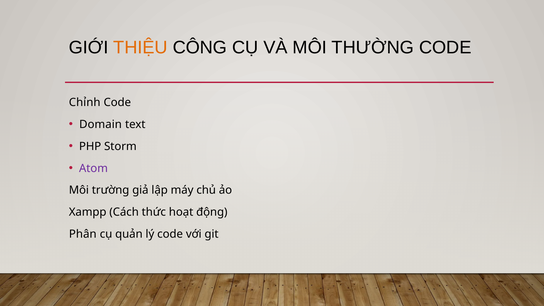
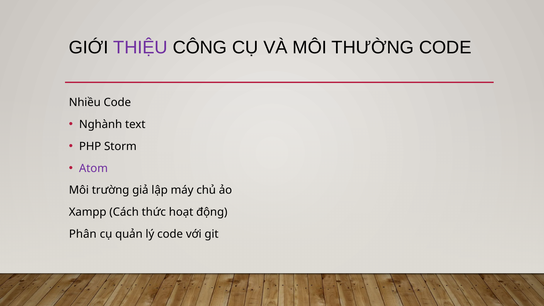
THIỆU colour: orange -> purple (140, 48)
Chỉnh: Chỉnh -> Nhiều (85, 102)
Domain: Domain -> Nghành (101, 124)
